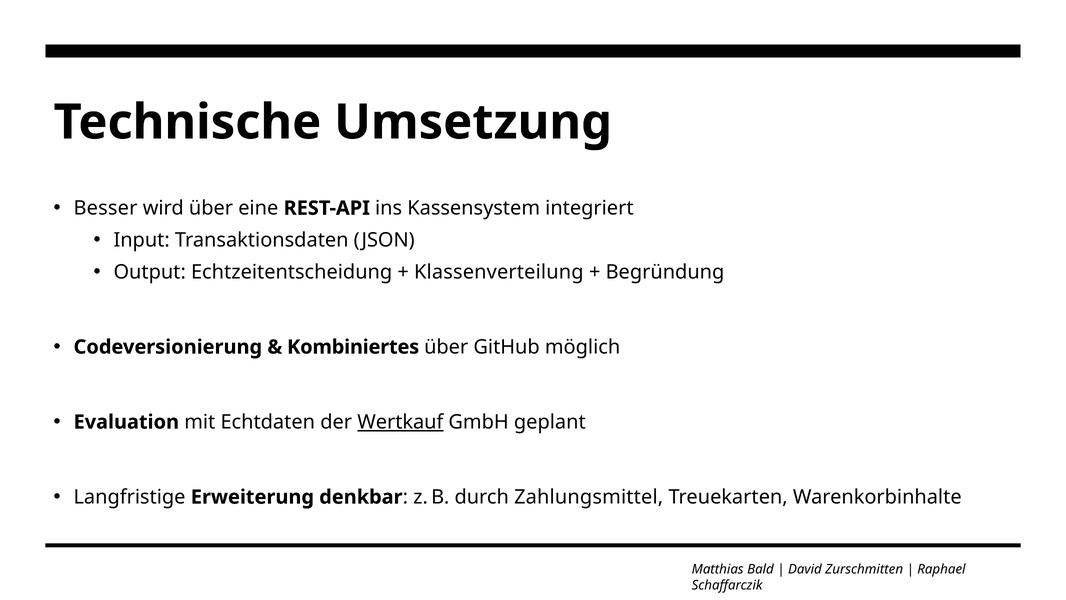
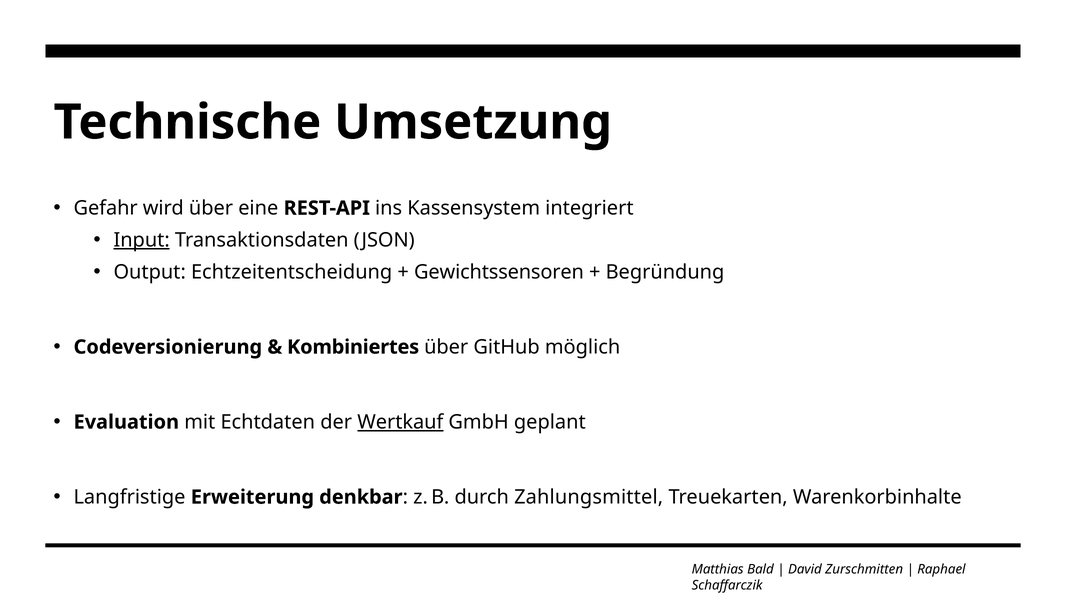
Besser: Besser -> Gefahr (106, 208)
Input underline: none -> present (142, 240)
Klassenverteilung: Klassenverteilung -> Gewichtssensoren (499, 272)
